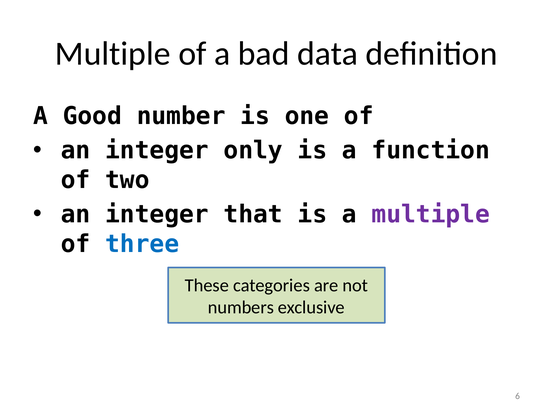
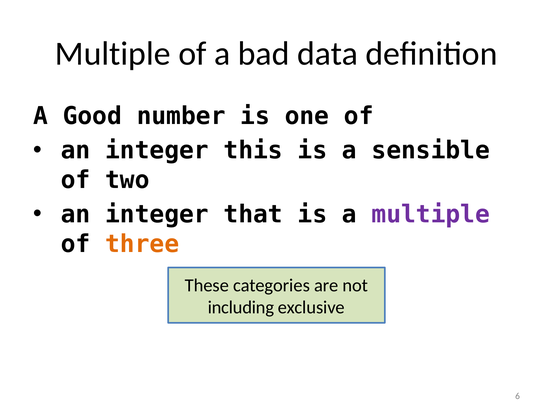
only: only -> this (253, 150)
function: function -> sensible (431, 150)
three colour: blue -> orange (142, 244)
numbers: numbers -> including (241, 307)
